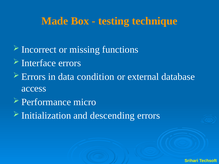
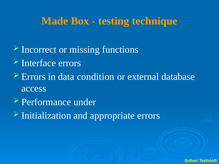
micro: micro -> under (85, 102)
descending: descending -> appropriate (112, 116)
